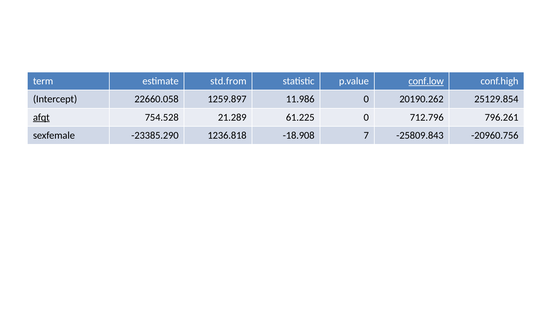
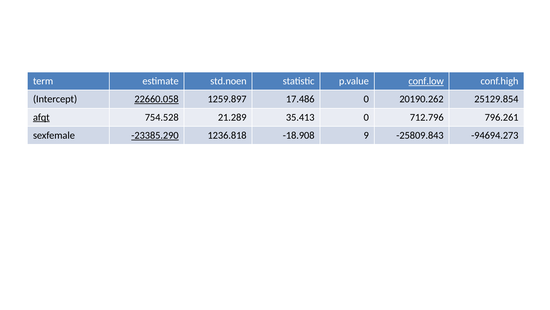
std.from: std.from -> std.noen (228, 81)
22660.058 underline: none -> present (157, 99)
11.986: 11.986 -> 17.486 (300, 99)
61.225: 61.225 -> 35.413 (300, 117)
-23385.290 underline: none -> present (155, 135)
7: 7 -> 9 (366, 135)
-20960.756: -20960.756 -> -94694.273 (495, 135)
